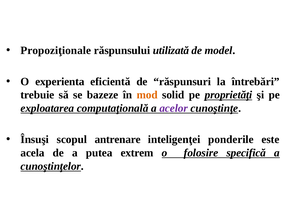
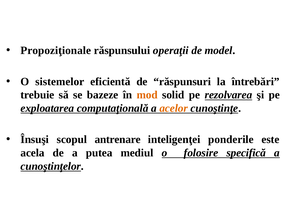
utilizată: utilizată -> operaţii (171, 50)
experienta: experienta -> sistemelor (60, 81)
proprietăţi: proprietăţi -> rezolvarea (228, 95)
acelor colour: purple -> orange (174, 108)
extrem: extrem -> mediul (137, 152)
